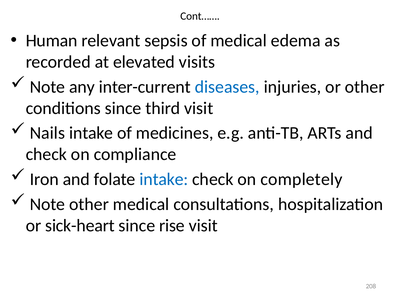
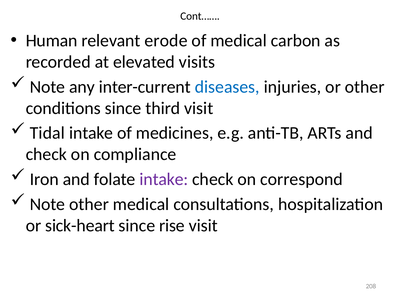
sepsis: sepsis -> erode (166, 41)
edema: edema -> carbon (296, 41)
Nails: Nails -> Tidal (47, 133)
intake colour: blue -> purple (164, 179)
completely: completely -> correspond (302, 179)
